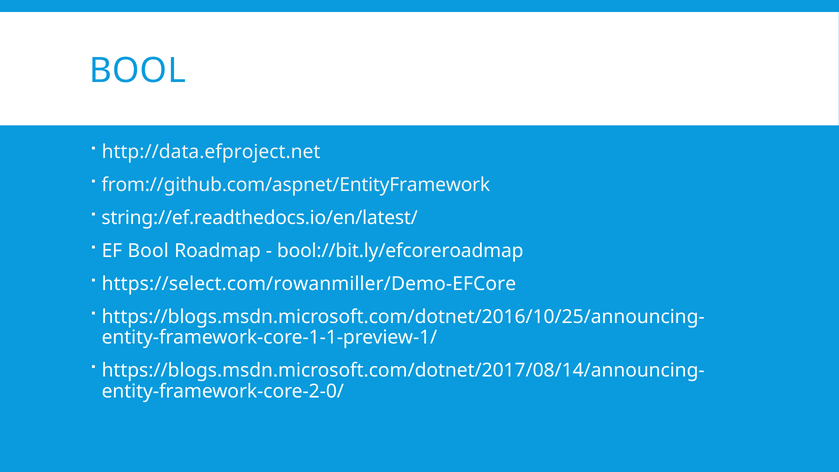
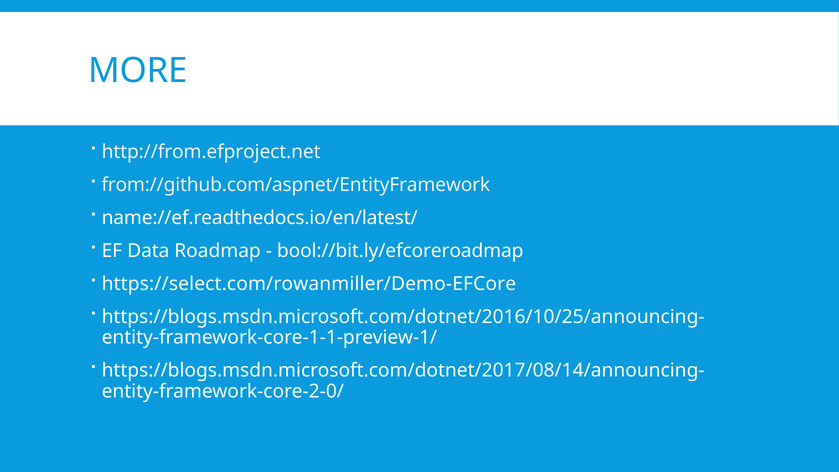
BOOL: BOOL -> MORE (138, 71)
http://data.efproject.net: http://data.efproject.net -> http://from.efproject.net (211, 152)
string://ef.readthedocs.io/en/latest/: string://ef.readthedocs.io/en/latest/ -> name://ef.readthedocs.io/en/latest/ (260, 218)
EF Bool: Bool -> Data (148, 251)
